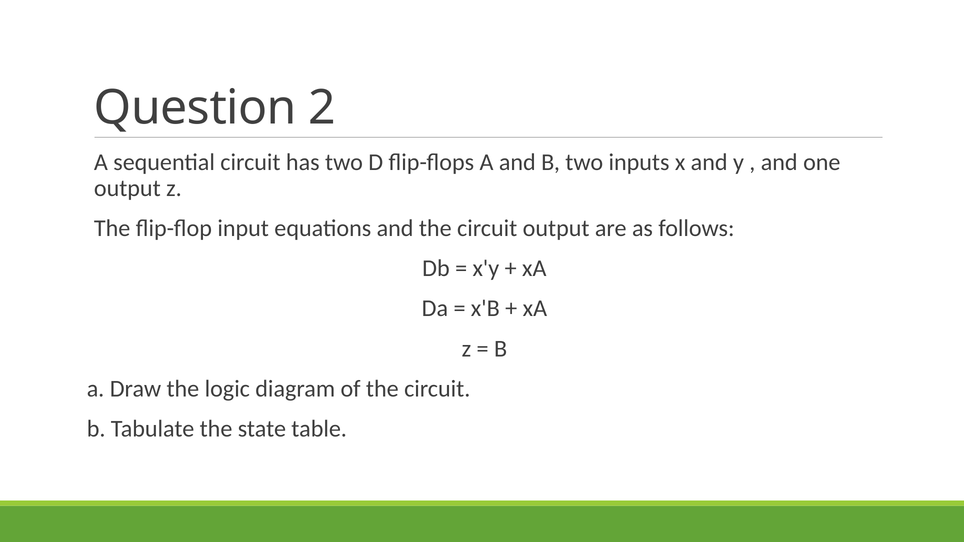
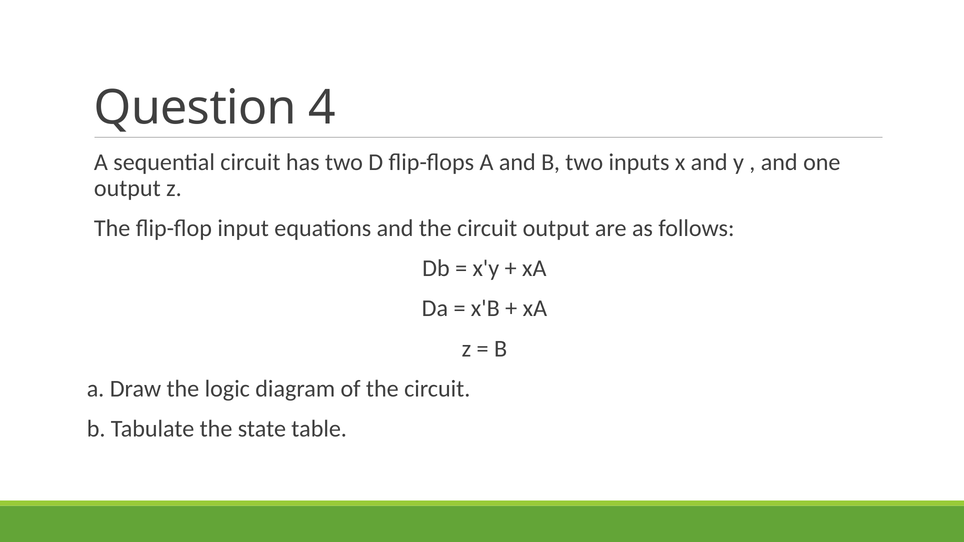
2: 2 -> 4 (322, 108)
